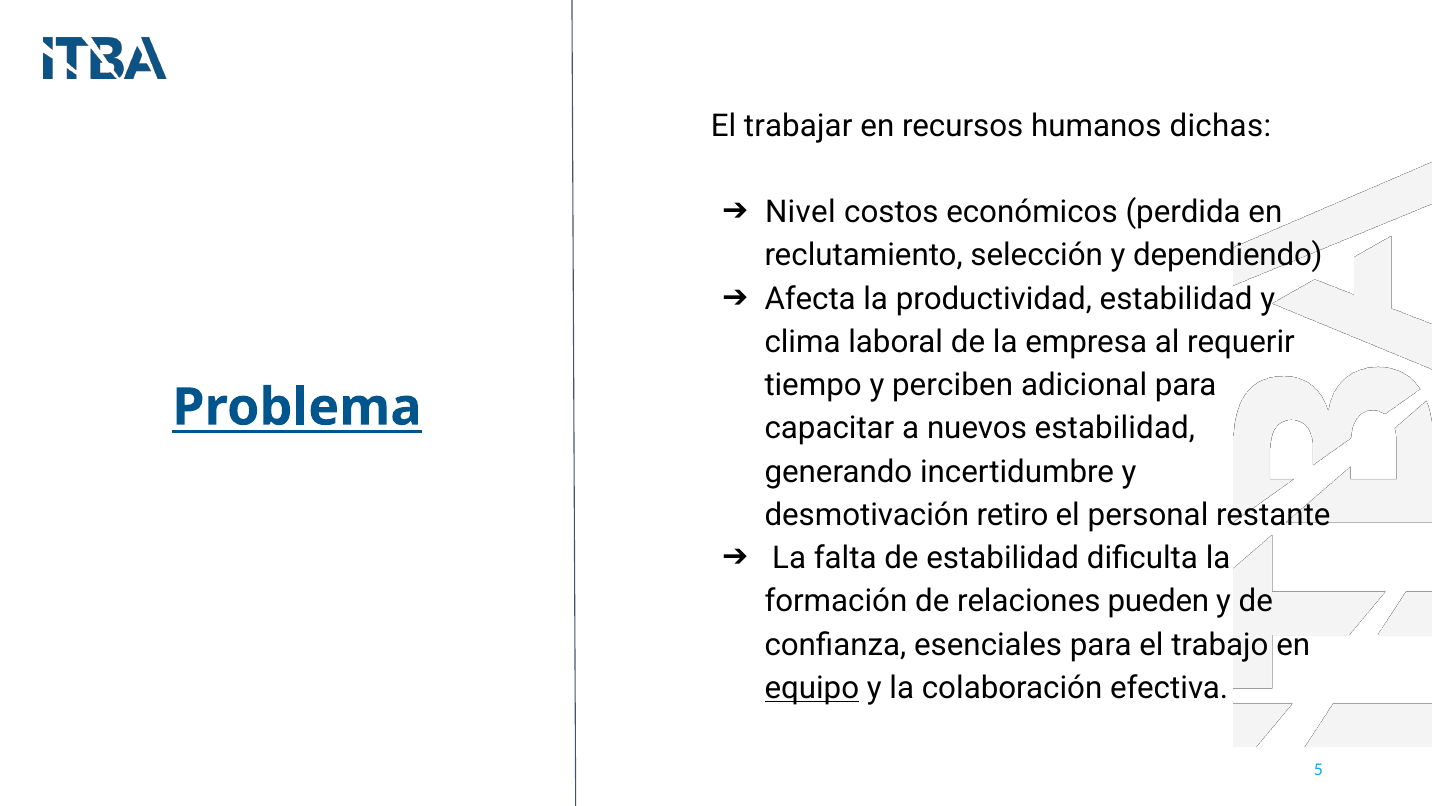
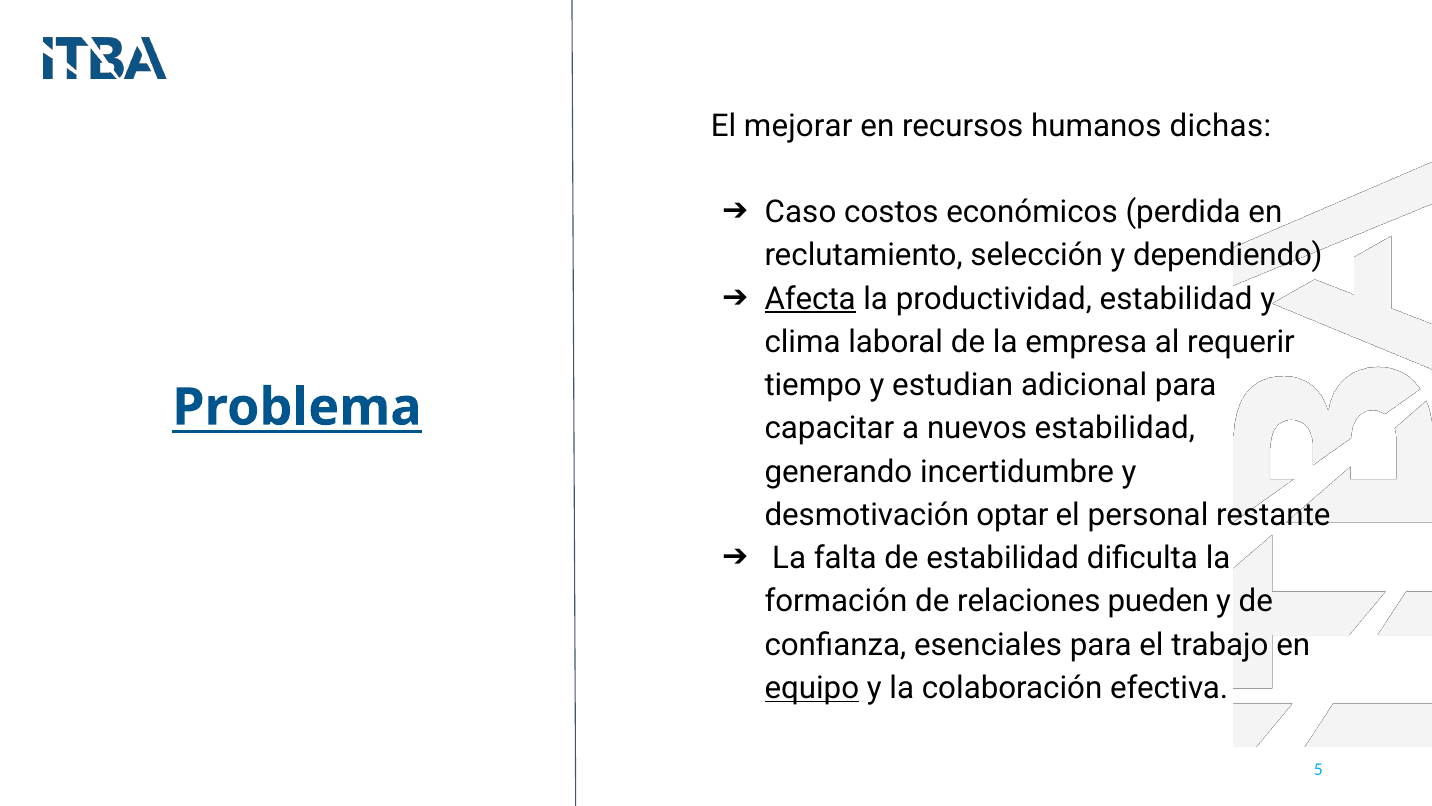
trabajar: trabajar -> mejorar (798, 126)
Nivel: Nivel -> Caso (800, 212)
Afecta underline: none -> present (810, 299)
perciben: perciben -> estudian (953, 385)
retiro: retiro -> optar (1012, 515)
